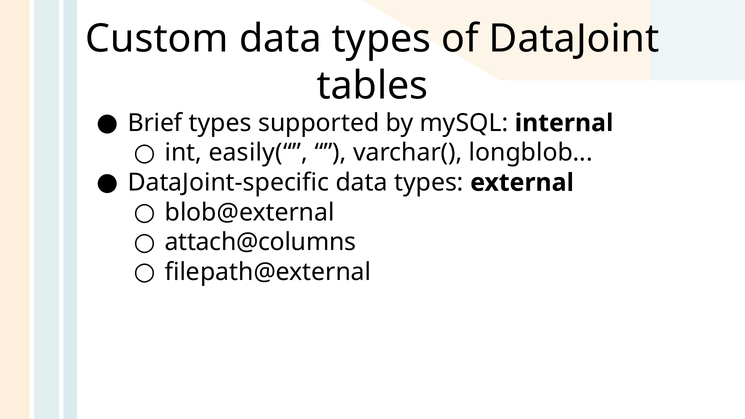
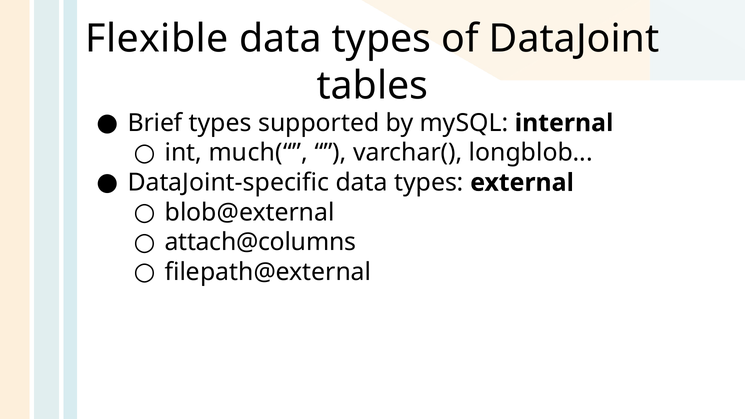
Custom: Custom -> Flexible (157, 39)
easily(“: easily(“ -> much(“ (258, 153)
